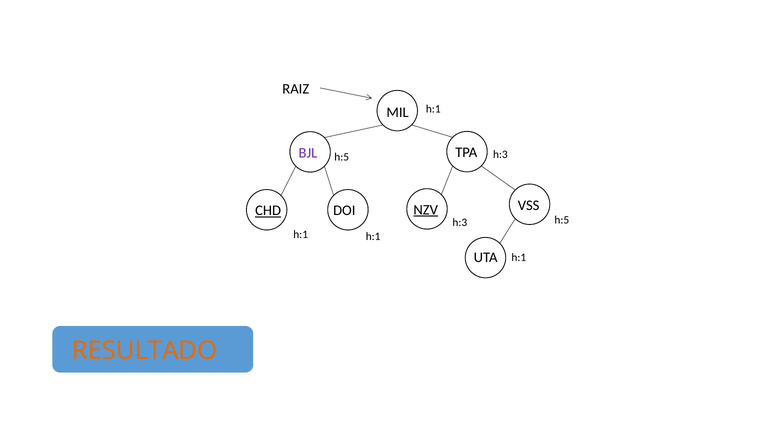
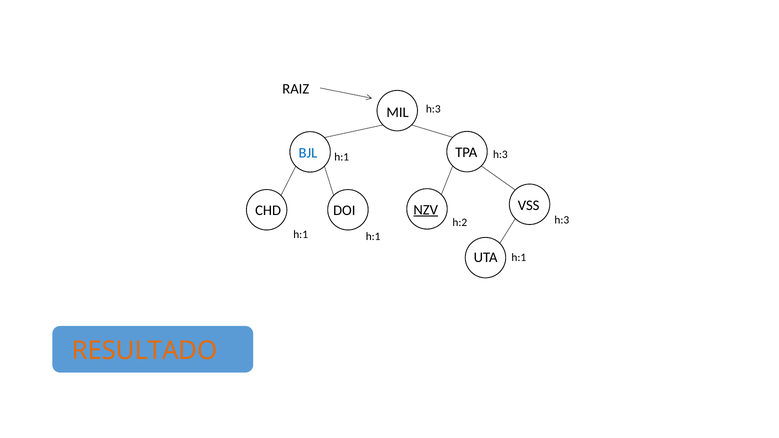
h:1: h:1 -> h:3 (433, 109)
BJL colour: purple -> blue (308, 153)
h:5: h:5 -> h:1 (342, 157)
CHD underline: present -> none (268, 211)
h:5: h:5 -> h:3 (562, 220)
h:3: h:3 -> h:2 (460, 223)
